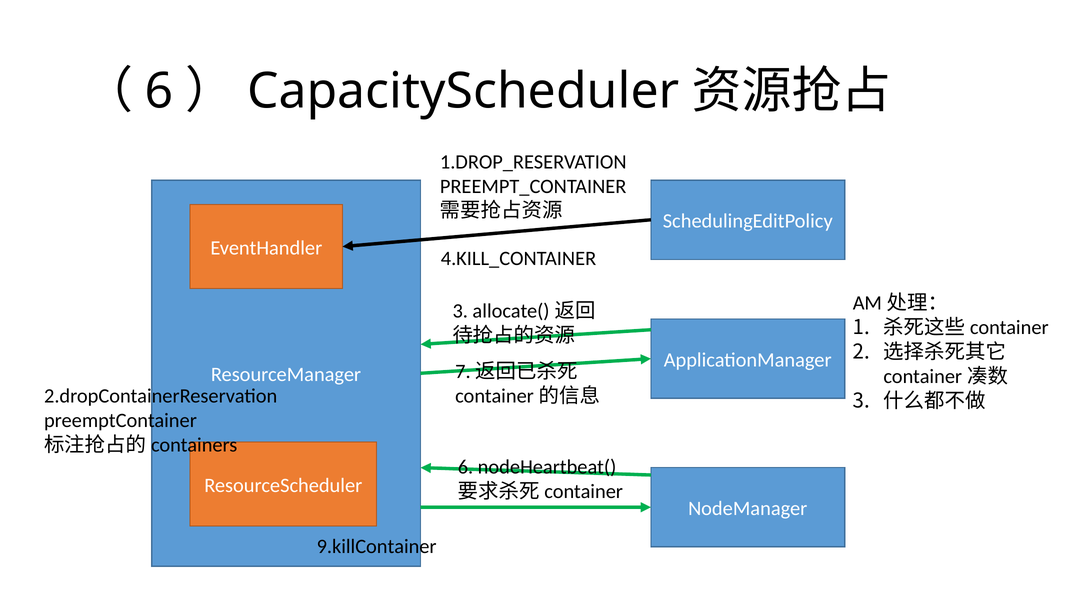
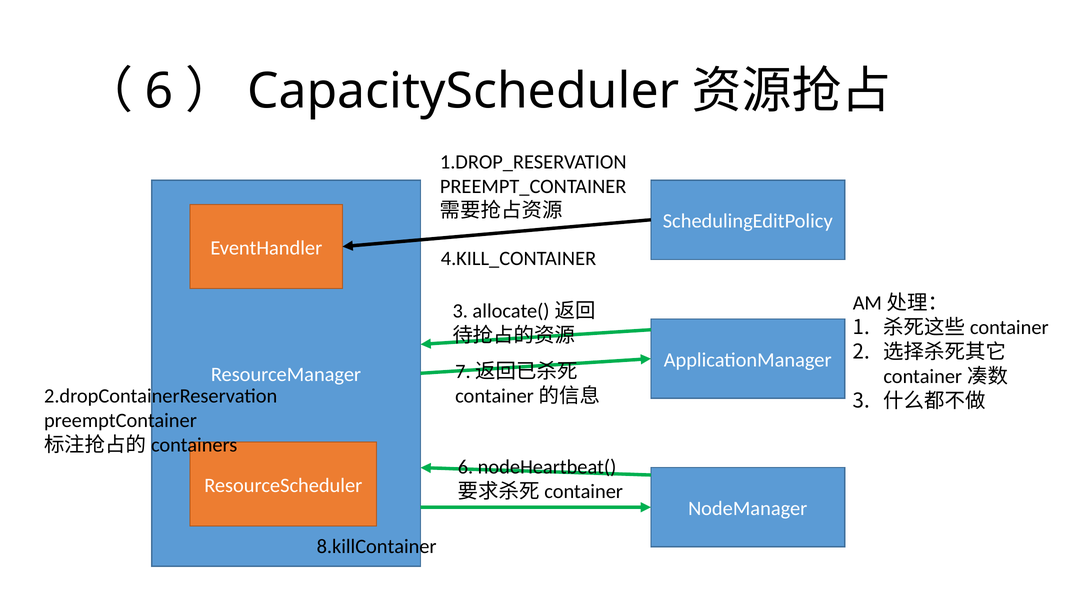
9.killContainer: 9.killContainer -> 8.killContainer (377, 547)
